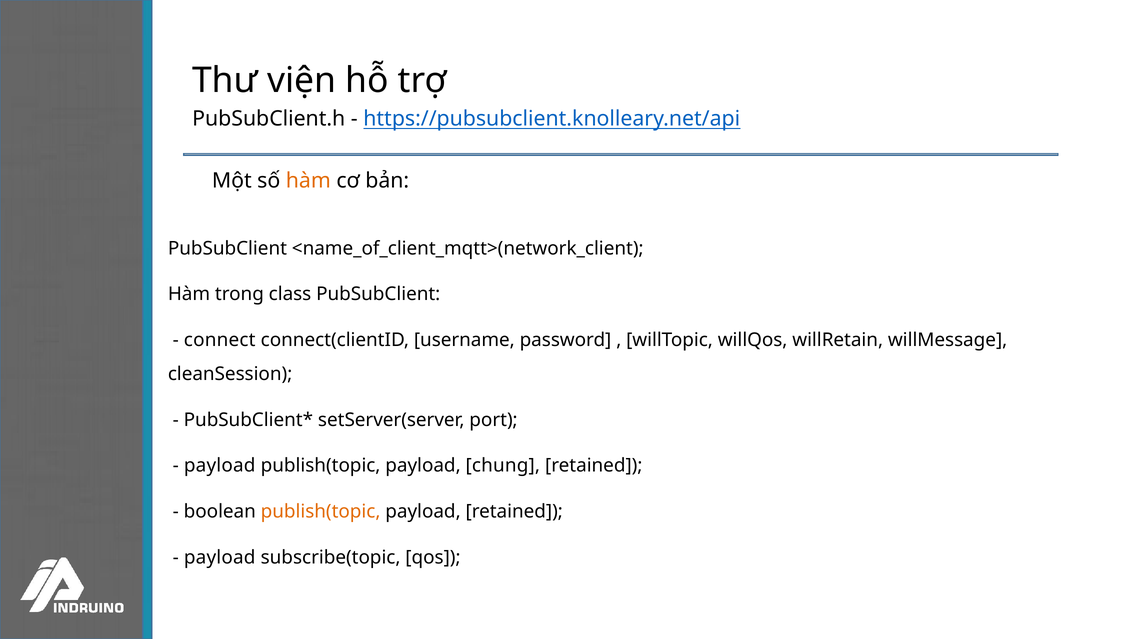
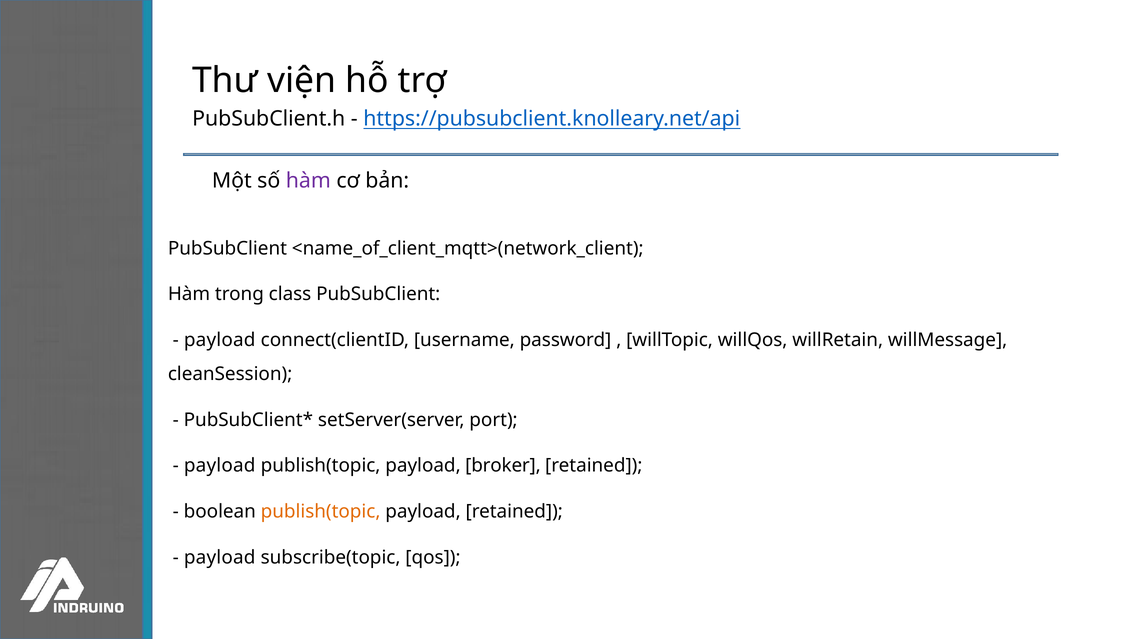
hàm colour: orange -> purple (308, 181)
connect: connect -> payload (220, 340)
chung: chung -> broker (503, 466)
